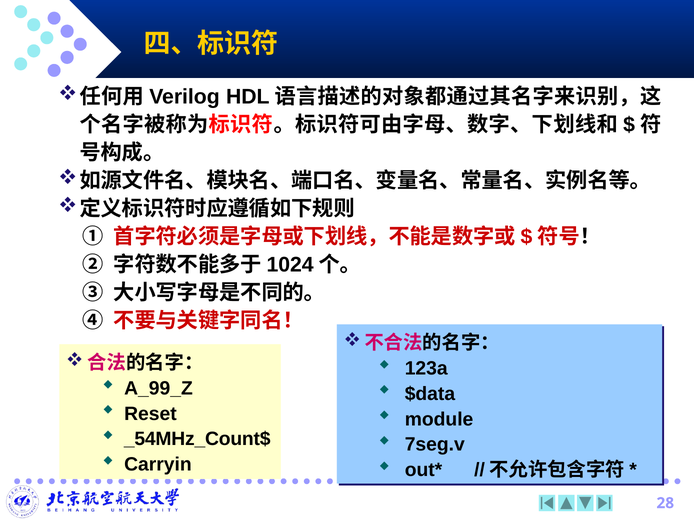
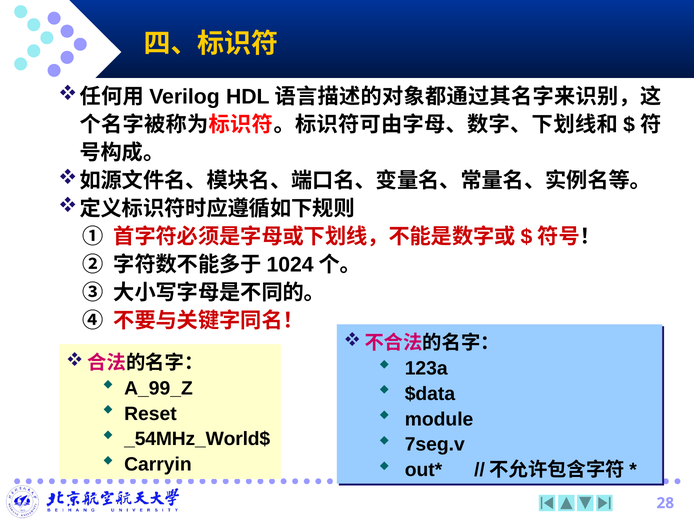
_54MHz_Count$: _54MHz_Count$ -> _54MHz_World$ (197, 440)
